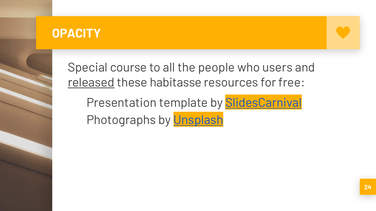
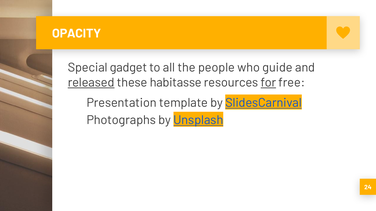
course: course -> gadget (128, 68)
users: users -> guide (278, 68)
for underline: none -> present (268, 83)
